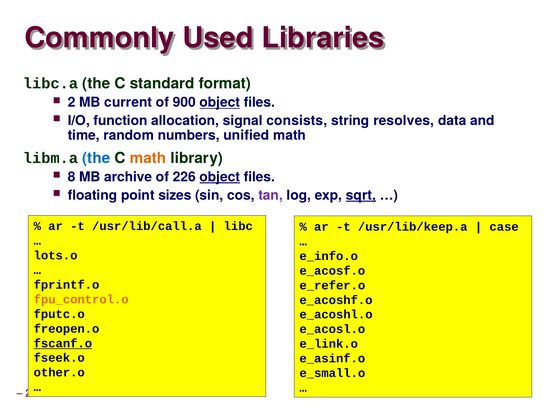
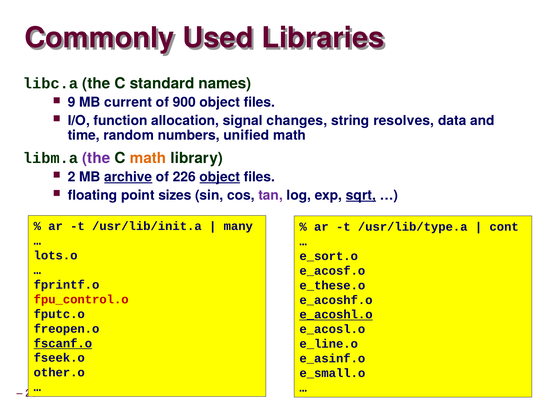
format: format -> names (225, 84)
2: 2 -> 9 (72, 102)
object underline: present -> none (220, 102)
consists: consists -> changes (297, 121)
the colour: blue -> purple (96, 158)
8: 8 -> 2 (72, 177)
archive underline: none -> present (128, 177)
/usr/lib/call.a: /usr/lib/call.a -> /usr/lib/init.a (147, 226)
libc: libc -> many (238, 226)
/usr/lib/keep.a: /usr/lib/keep.a -> /usr/lib/type.a (413, 227)
case: case -> cont (504, 227)
e_info.o: e_info.o -> e_sort.o (329, 256)
e_refer.o: e_refer.o -> e_these.o (332, 286)
fpu_control.o colour: orange -> red (81, 300)
e_acoshl.o underline: none -> present (336, 315)
e_link.o: e_link.o -> e_line.o (329, 344)
